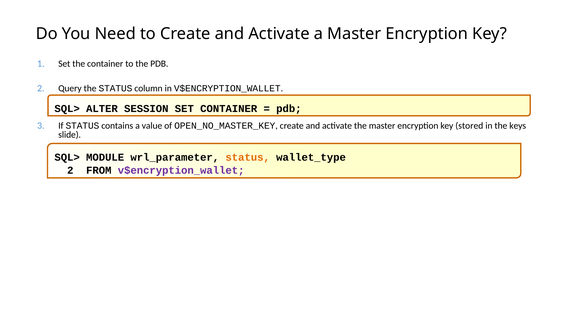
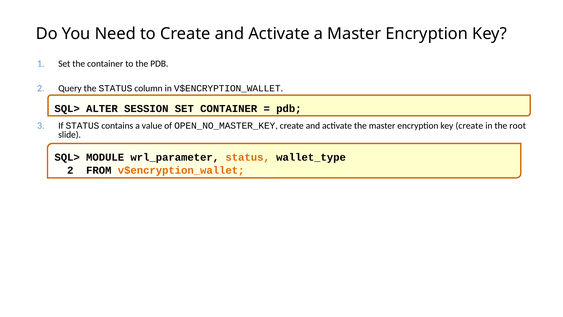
key stored: stored -> create (469, 125)
keys: keys -> root (518, 125)
v$encryption_wallet colour: purple -> orange (181, 170)
